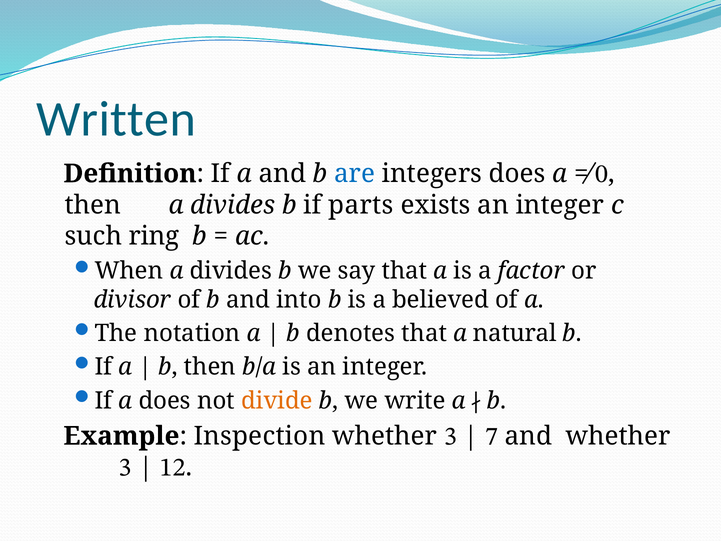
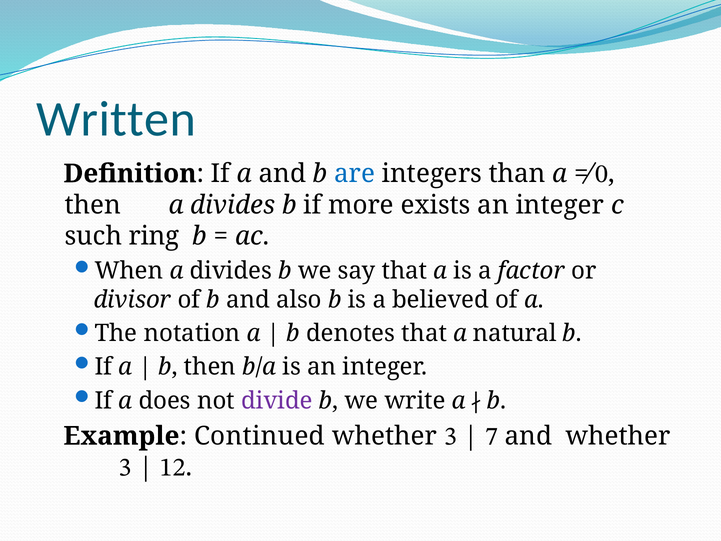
integers does: does -> than (517, 174)
parts: parts -> more (361, 205)
into: into -> also (299, 300)
divide colour: orange -> purple (277, 400)
Inspection: Inspection -> Continued (260, 436)
